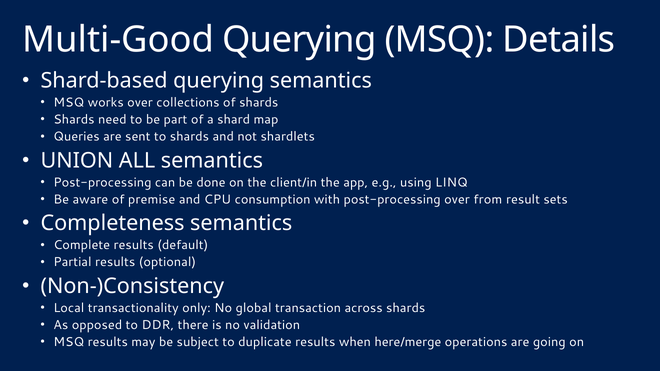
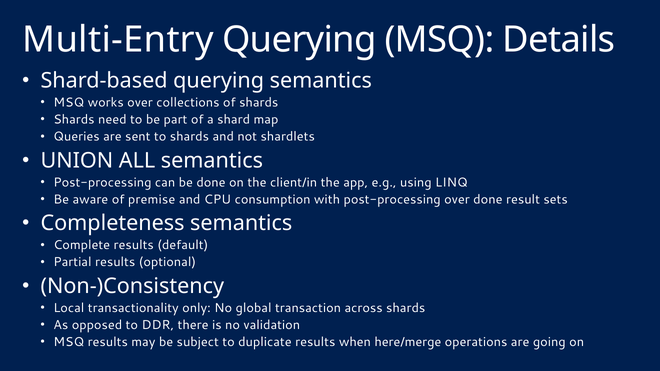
Multi-Good: Multi-Good -> Multi-Entry (118, 40)
over from: from -> done (488, 200)
